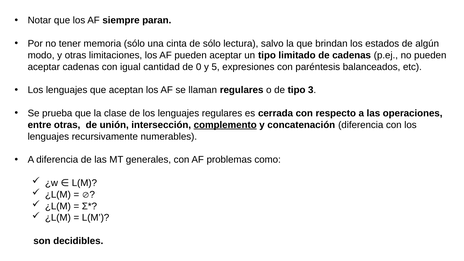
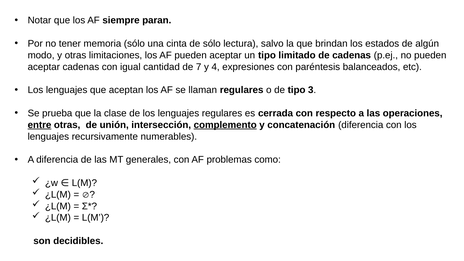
0: 0 -> 7 (199, 67)
5: 5 -> 4 (216, 67)
entre underline: none -> present (39, 125)
